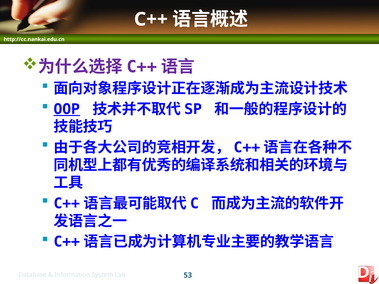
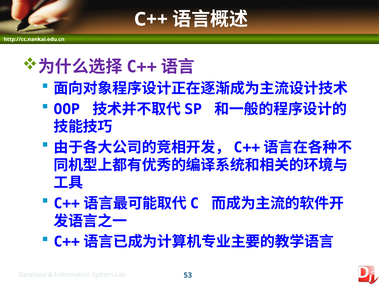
OOP underline: present -> none (67, 109)
